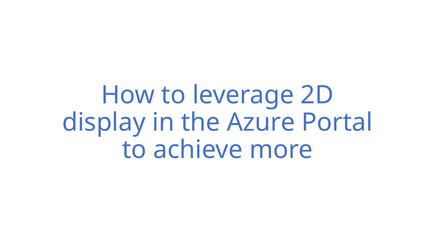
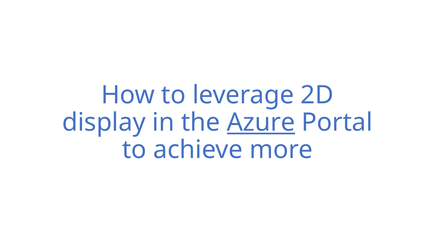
Azure underline: none -> present (261, 122)
